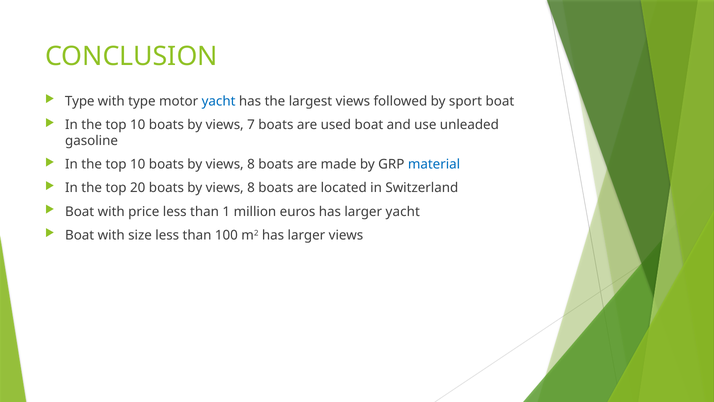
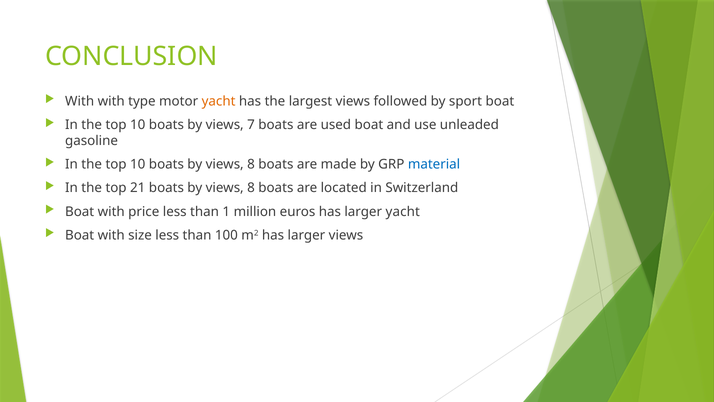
Type: Type -> With (80, 101)
yacht colour: blue -> orange (219, 101)
20: 20 -> 21 (138, 188)
